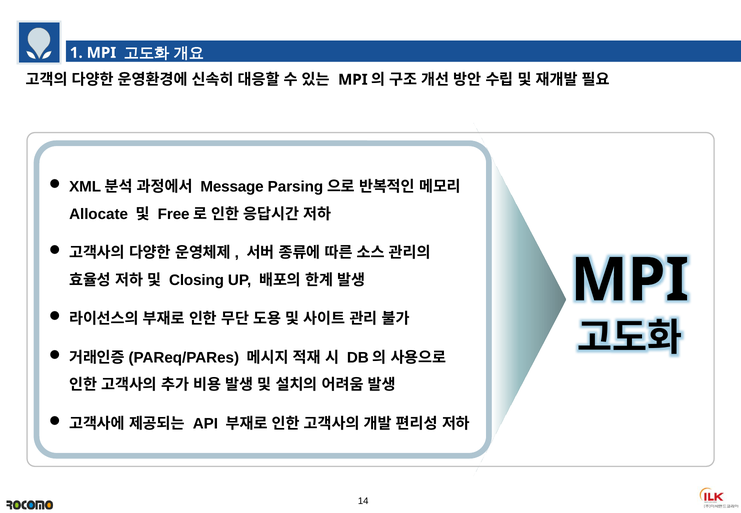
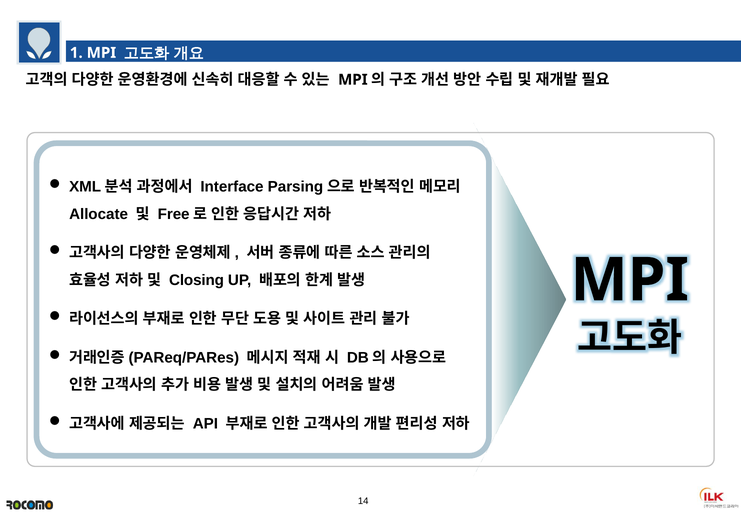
Message: Message -> Interface (232, 187)
